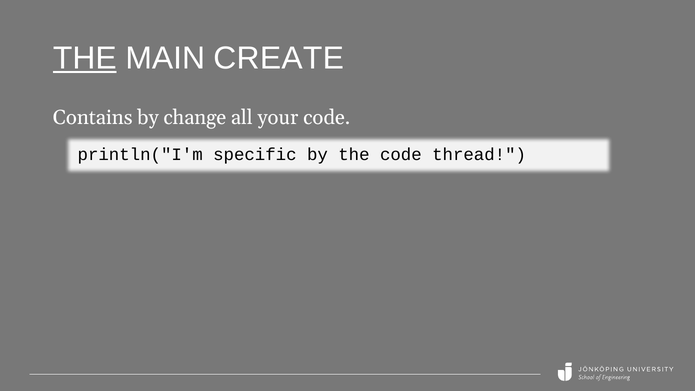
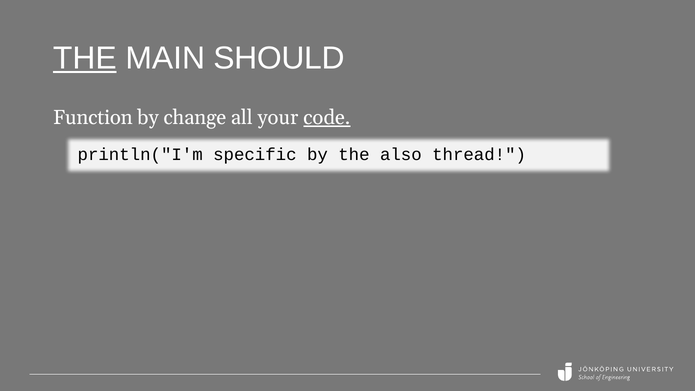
CREATE: CREATE -> SHOULD (279, 58)
Contains: Contains -> Function (93, 118)
code underline: none -> present (327, 118)
the code: code -> also (401, 155)
